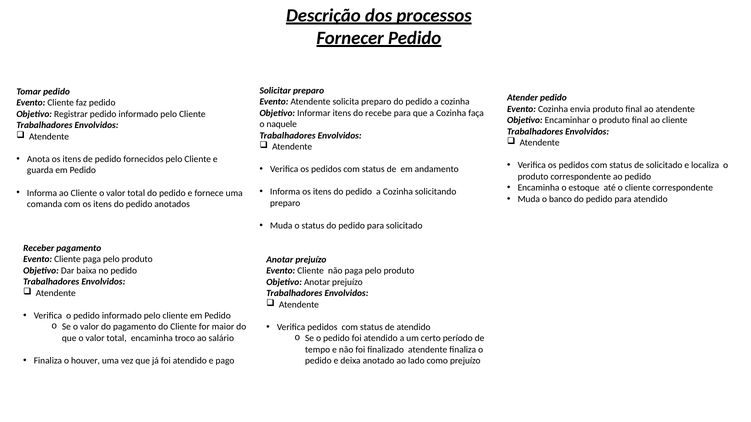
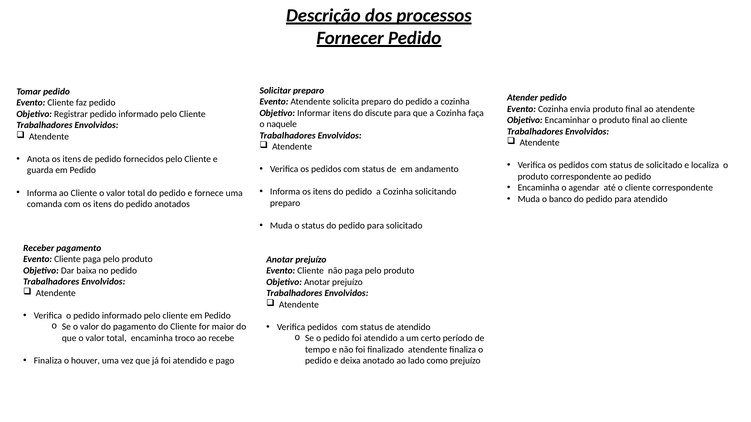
recebe: recebe -> discute (379, 113)
estoque: estoque -> agendar (584, 188)
salário: salário -> recebe (221, 338)
